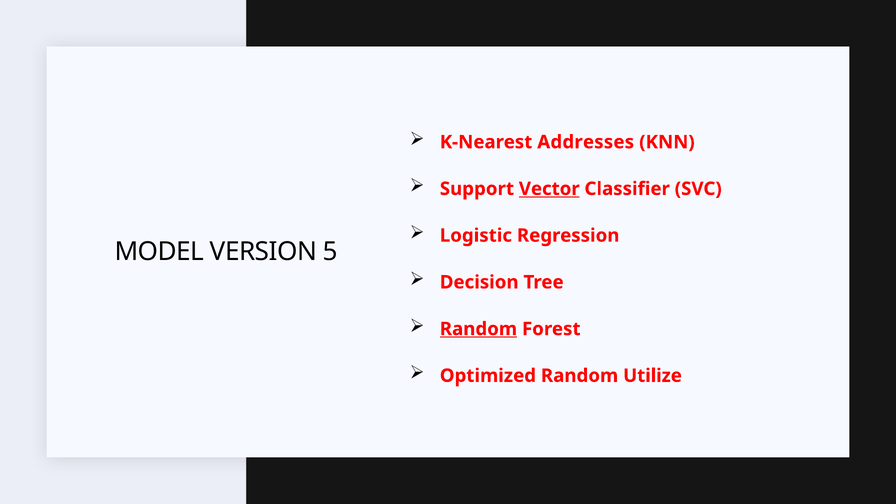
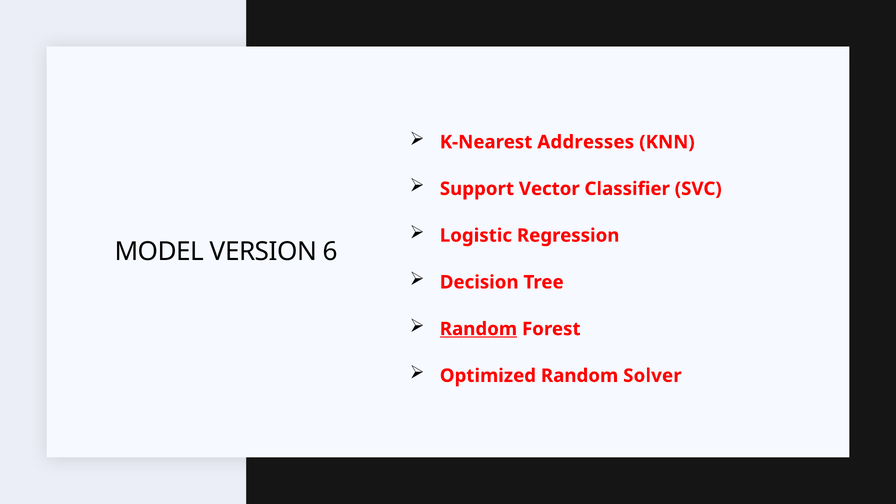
Vector underline: present -> none (549, 189)
5: 5 -> 6 (330, 252)
Utilize: Utilize -> Solver (652, 376)
